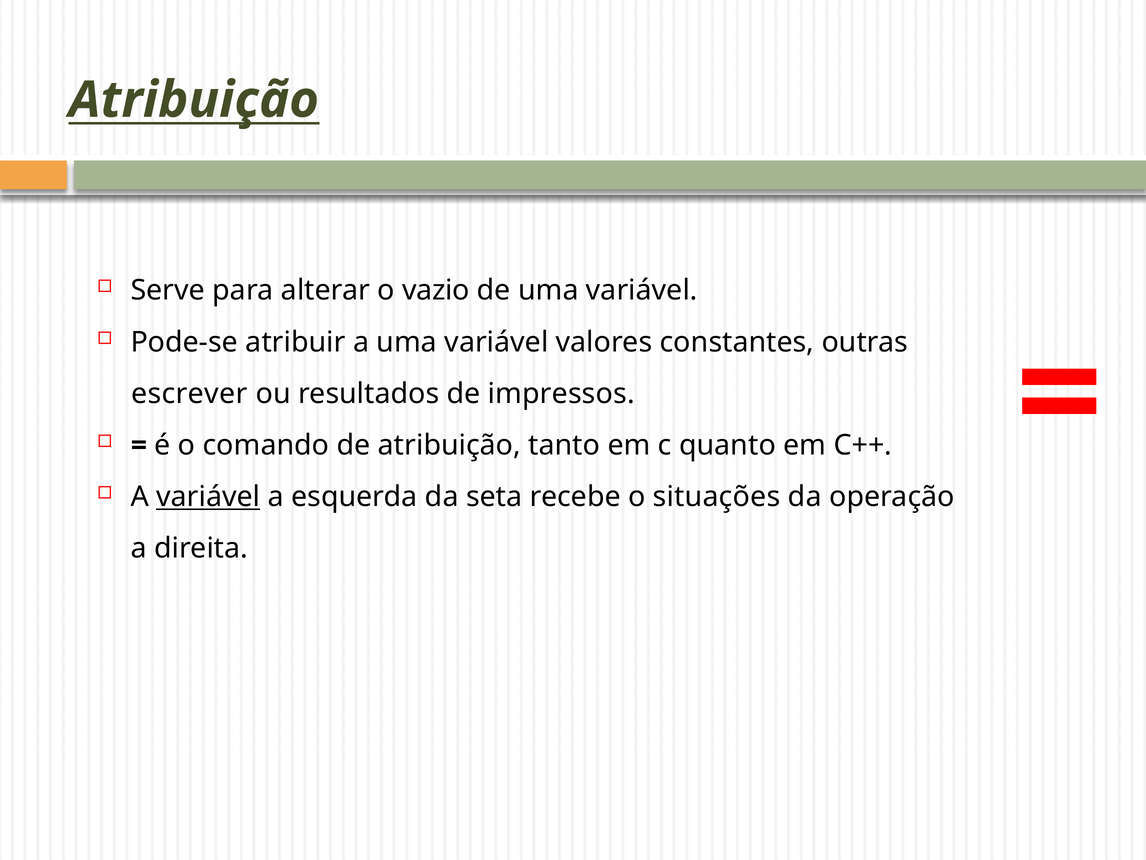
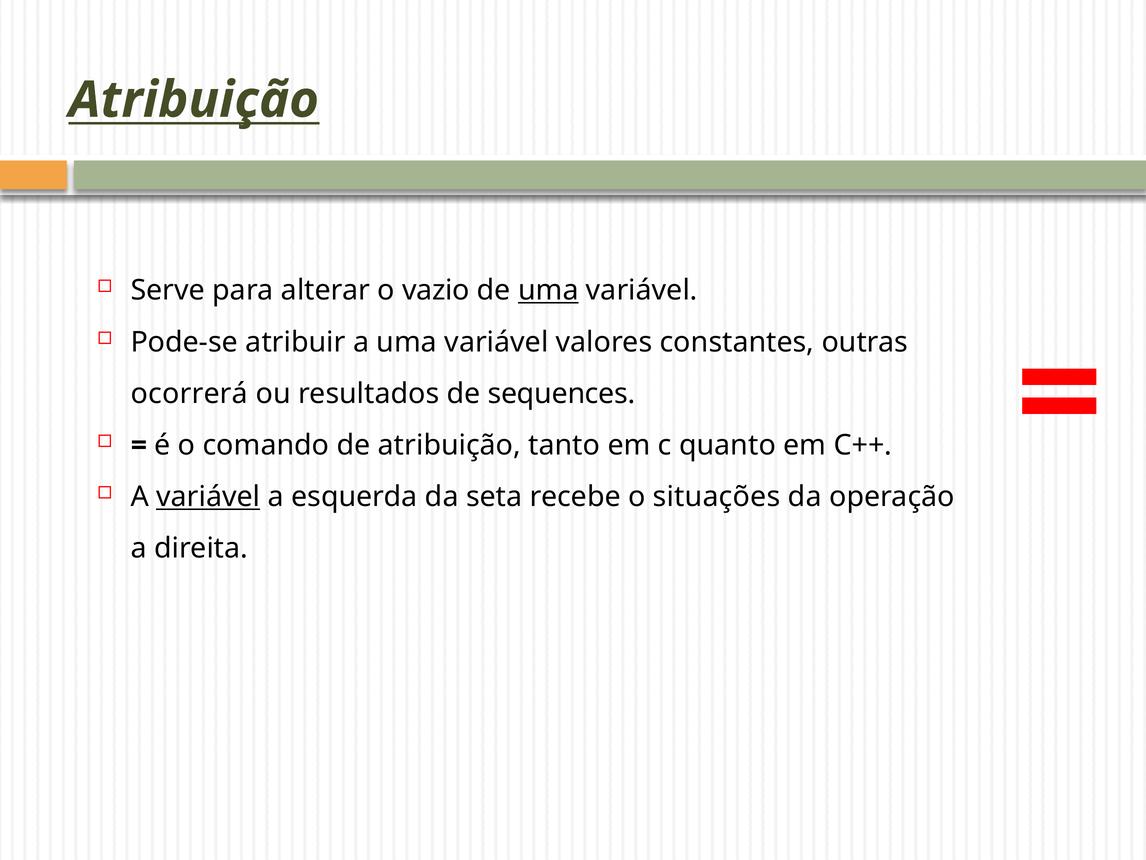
uma underline: none -> present (548, 290)
escrever: escrever -> ocorrerá (189, 393)
impressos: impressos -> sequences (562, 393)
